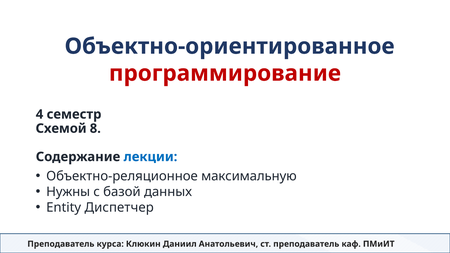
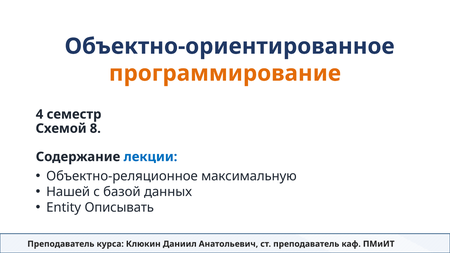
программирование colour: red -> orange (225, 73)
Нужны: Нужны -> Нашей (68, 192)
Диспетчер: Диспетчер -> Описывать (119, 208)
